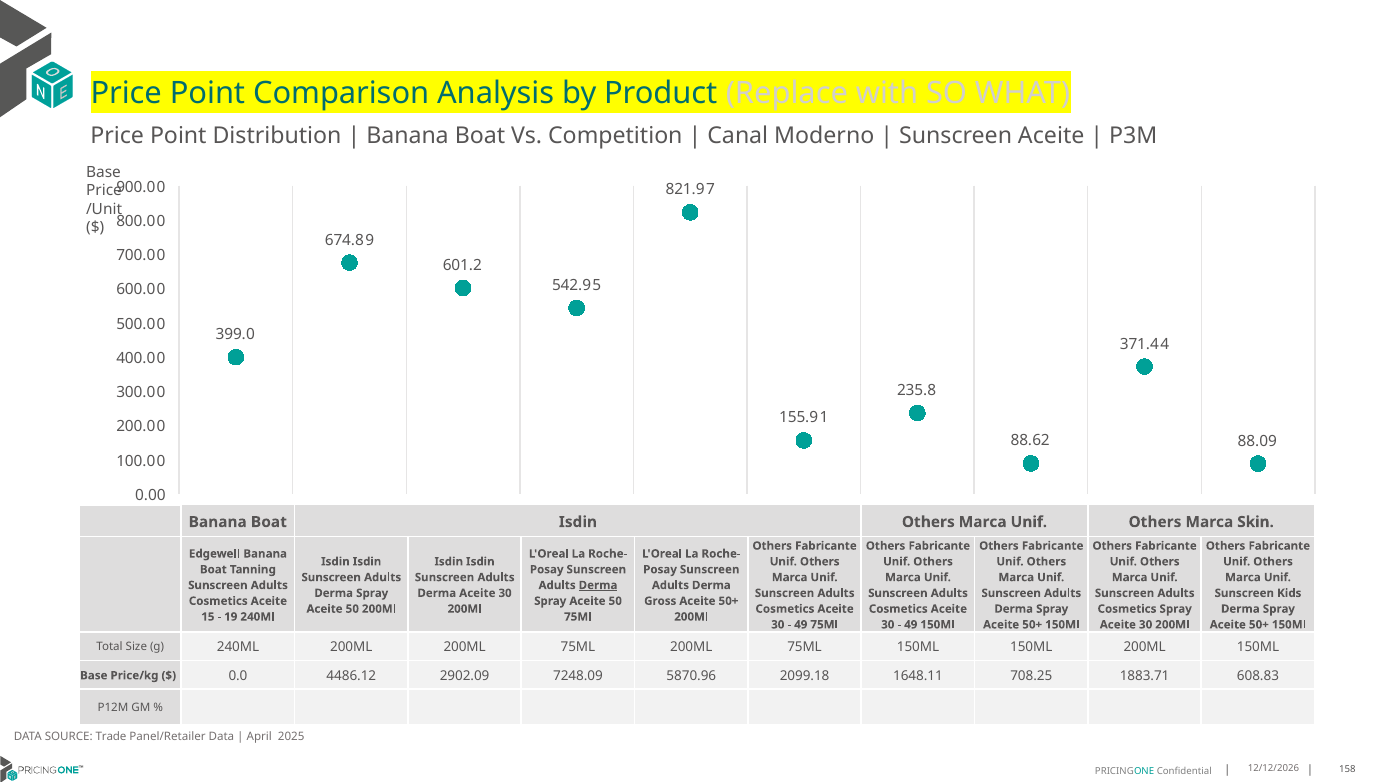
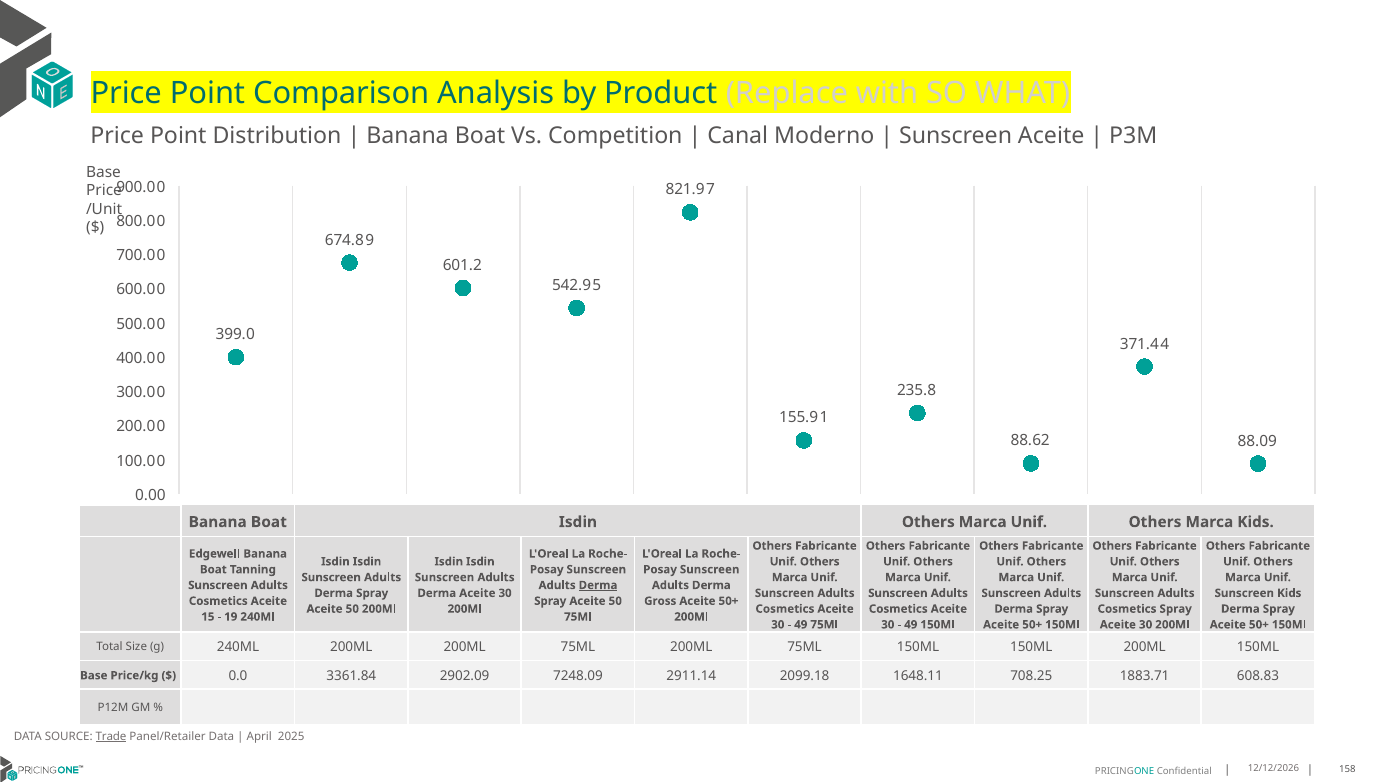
Marca Skin: Skin -> Kids (1255, 522)
4486.12: 4486.12 -> 3361.84 (351, 676)
5870.96: 5870.96 -> 2911.14 (691, 676)
Trade underline: none -> present (111, 736)
